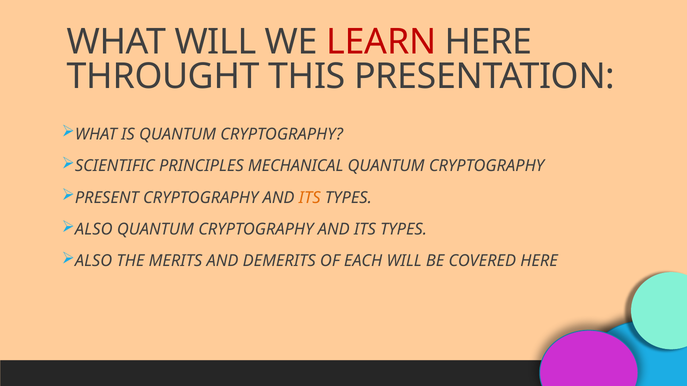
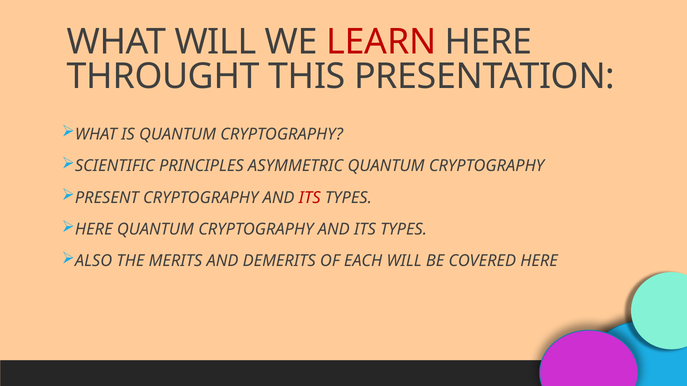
MECHANICAL: MECHANICAL -> ASYMMETRIC (296, 166)
ITS colour: orange -> red (310, 198)
ALSO: ALSO -> HERE (94, 230)
